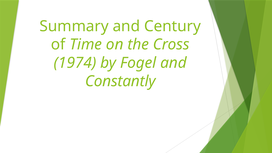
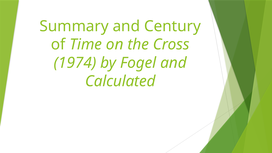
Constantly: Constantly -> Calculated (120, 81)
